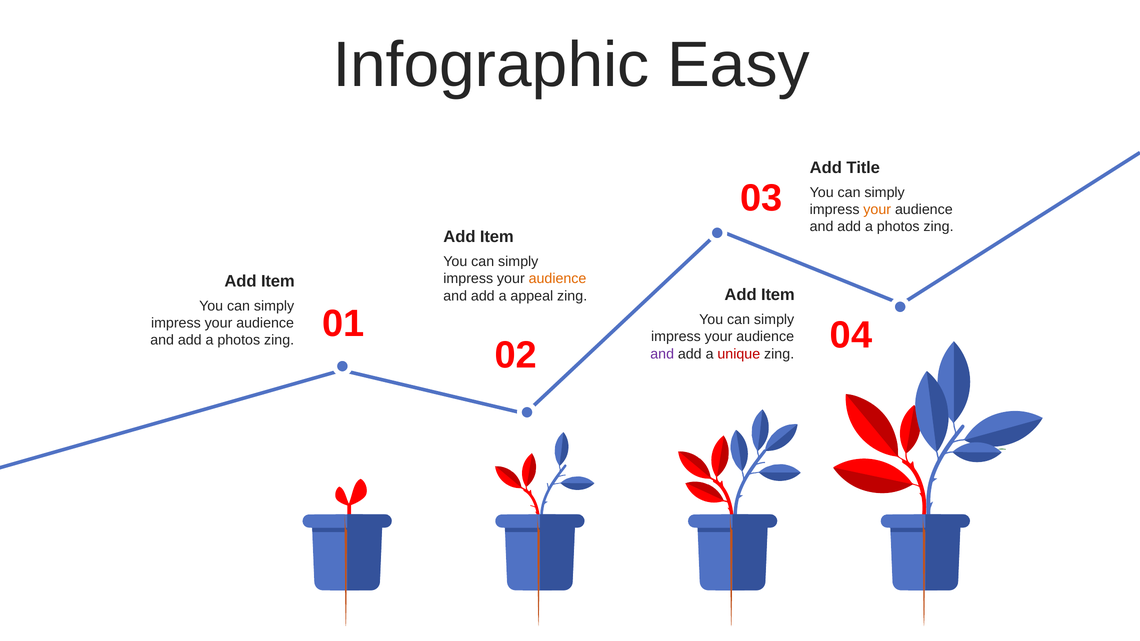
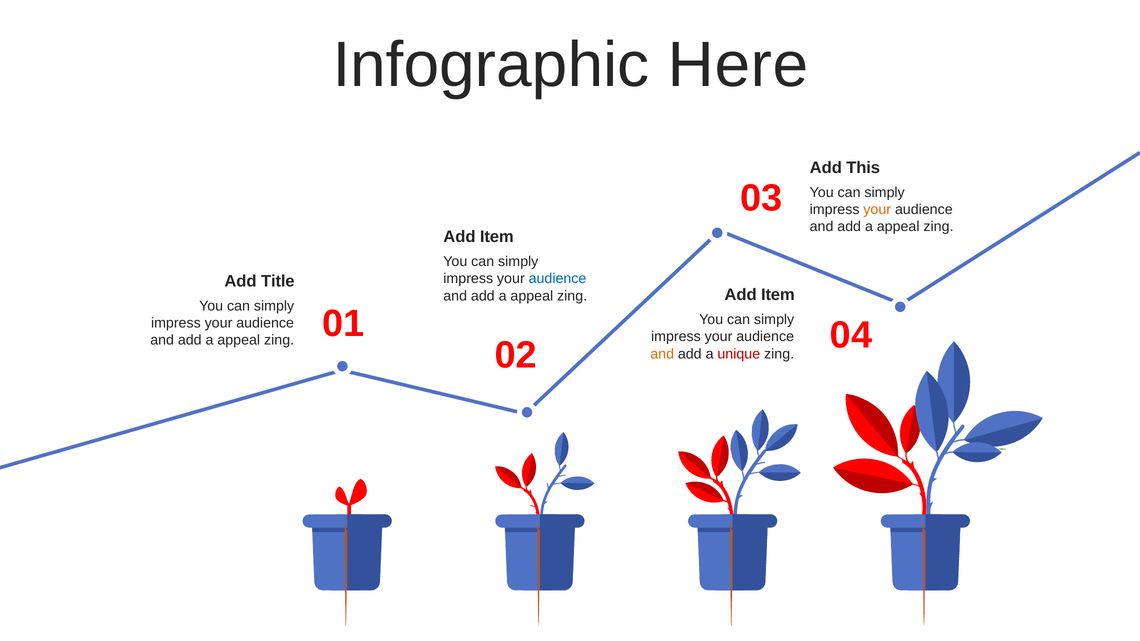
Easy: Easy -> Here (738, 65)
Title: Title -> This (863, 168)
photos: photos -> appeal (898, 227)
audience colour: orange -> blue (558, 279)
Item: Item -> Title (278, 281)
photos: photos -> appeal (239, 340)
and colour: purple -> orange (662, 354)
